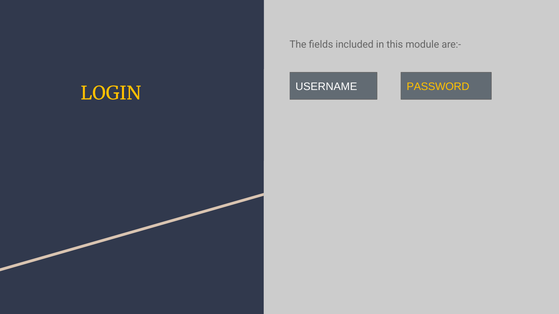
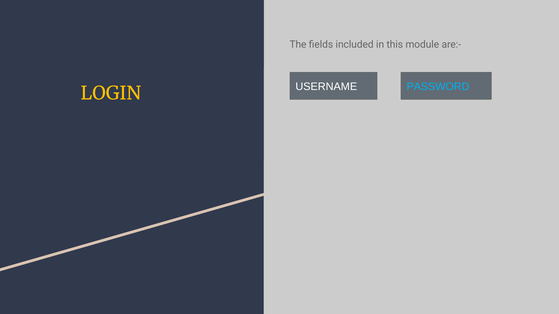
PASSWORD colour: yellow -> light blue (438, 87)
